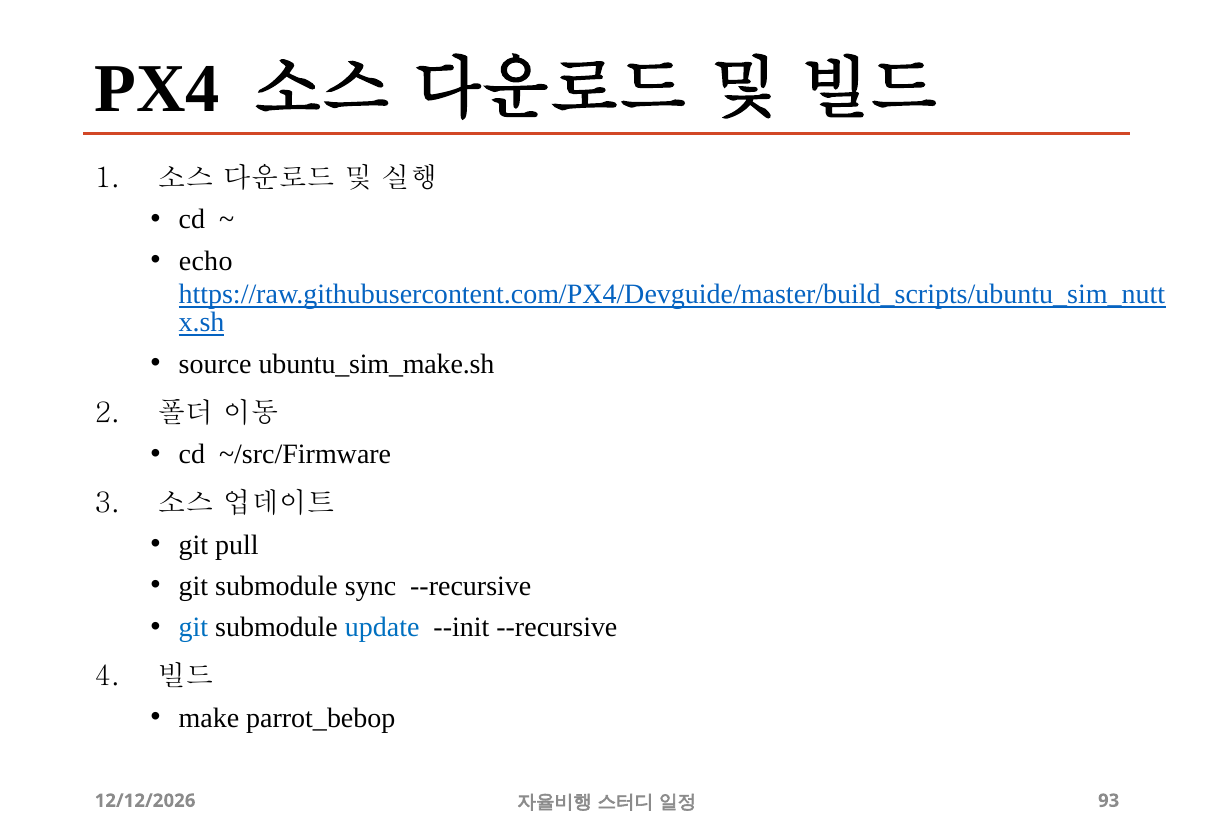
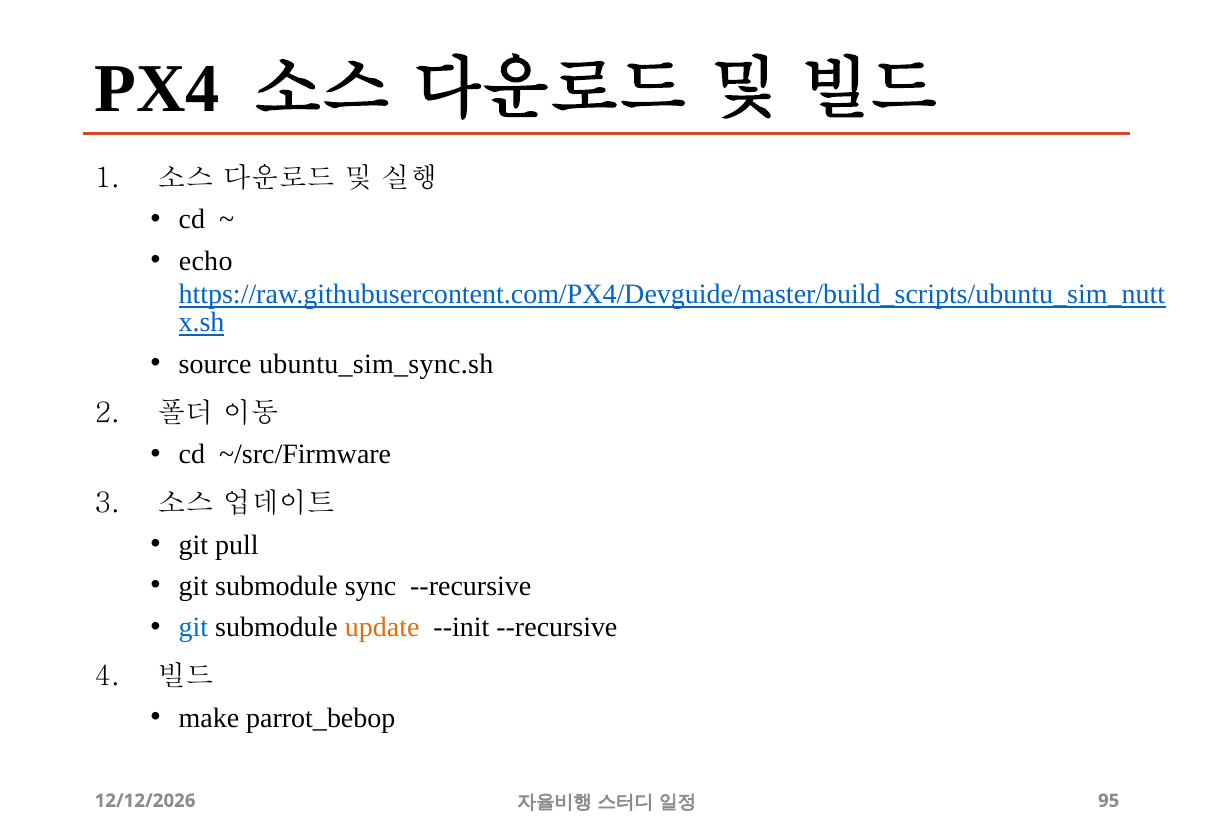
ubuntu_sim_make.sh: ubuntu_sim_make.sh -> ubuntu_sim_sync.sh (376, 364)
update colour: blue -> orange (382, 628)
93: 93 -> 95 (1109, 801)
